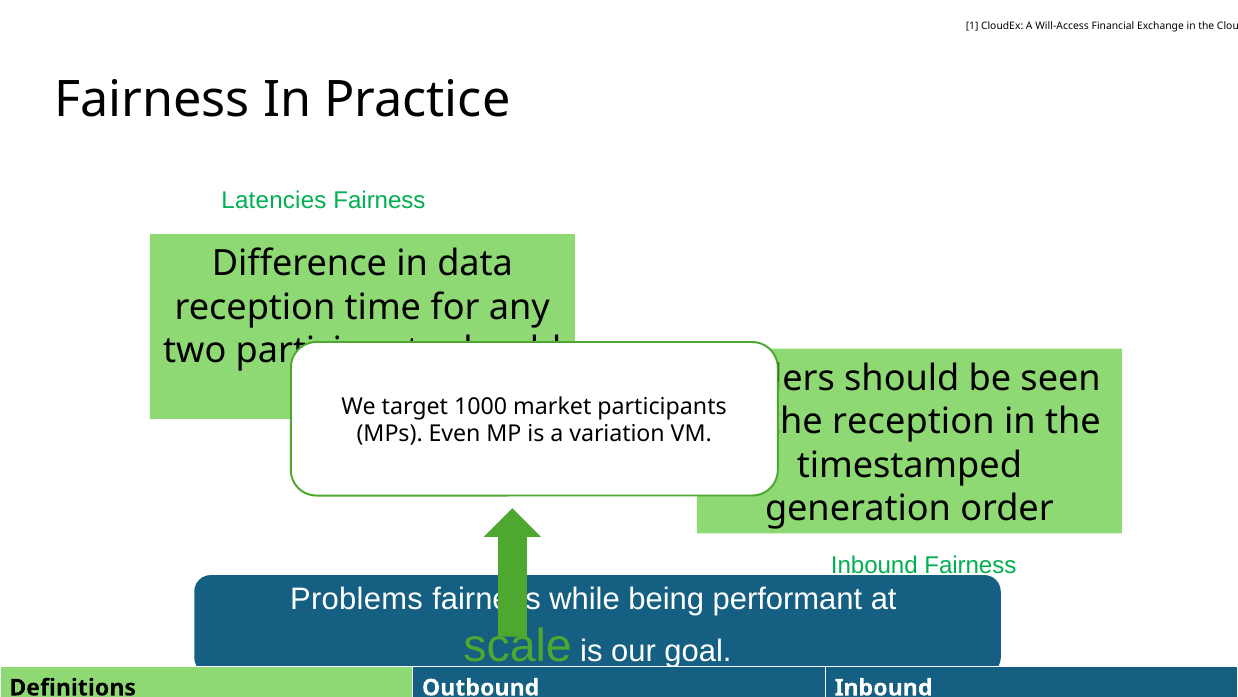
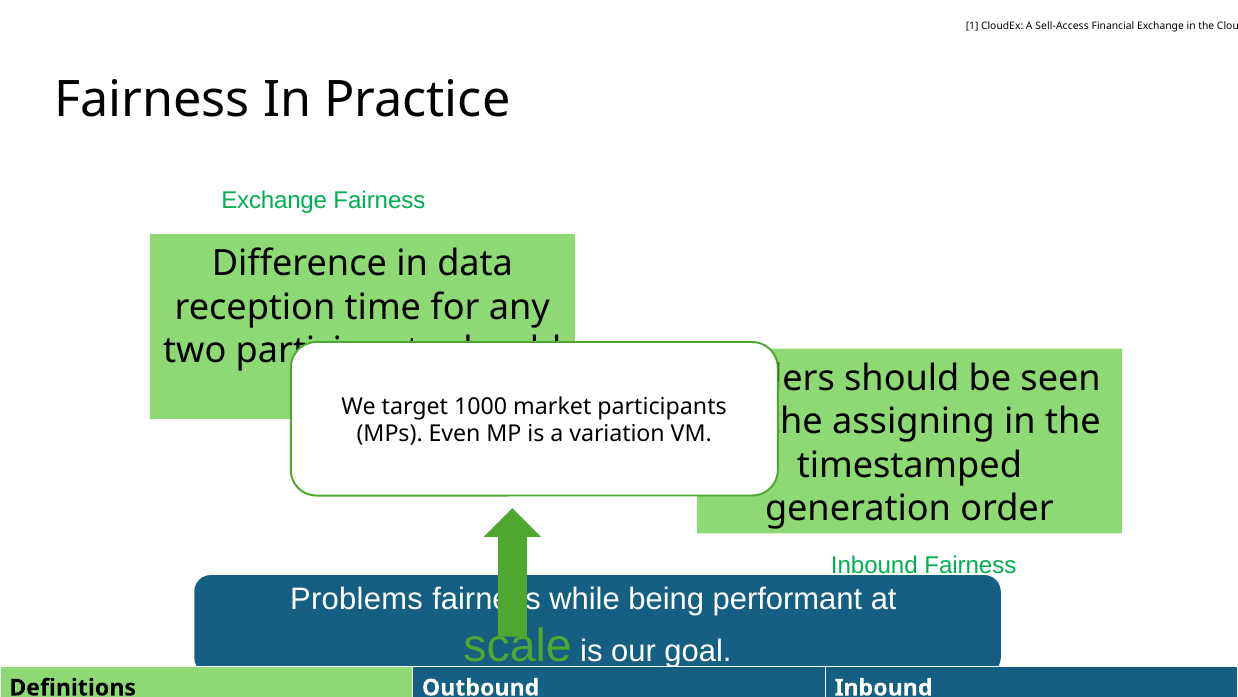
Will-Access: Will-Access -> Sell-Access (1062, 26)
Latencies: Latencies -> Exchange (274, 200)
reception: reception -> assigning (913, 421)
